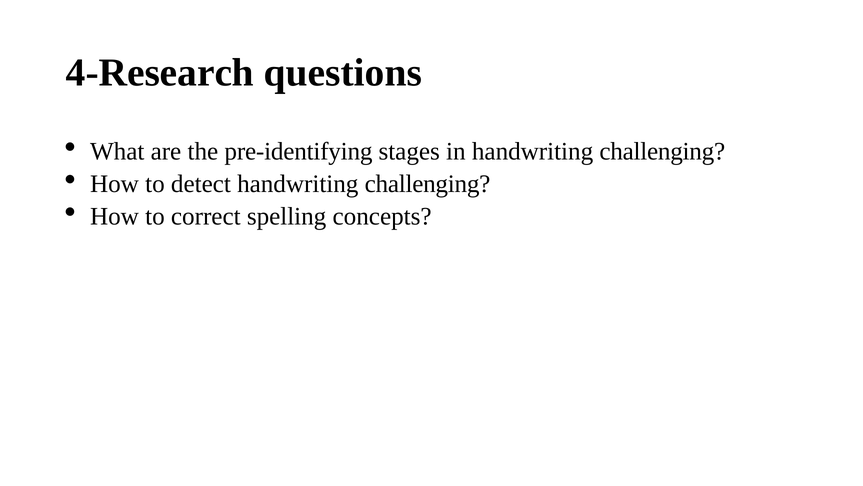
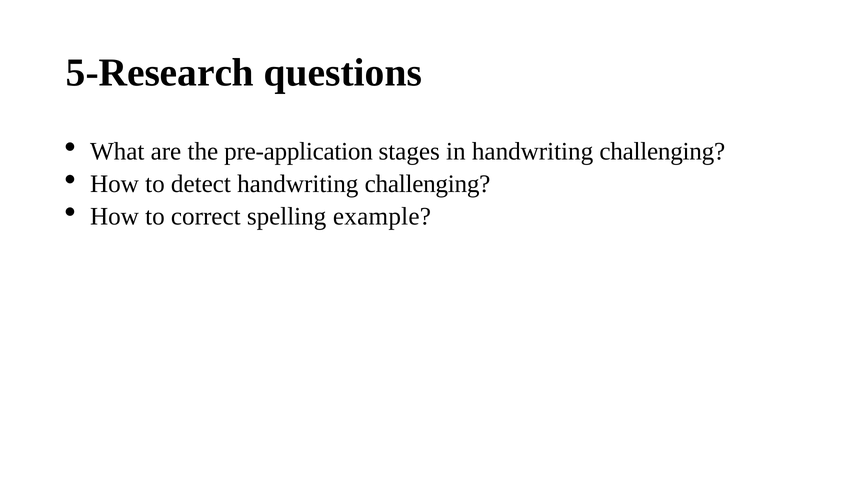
4-Research: 4-Research -> 5-Research (160, 72)
pre-identifying: pre-identifying -> pre-application (299, 151)
concepts: concepts -> example (382, 216)
